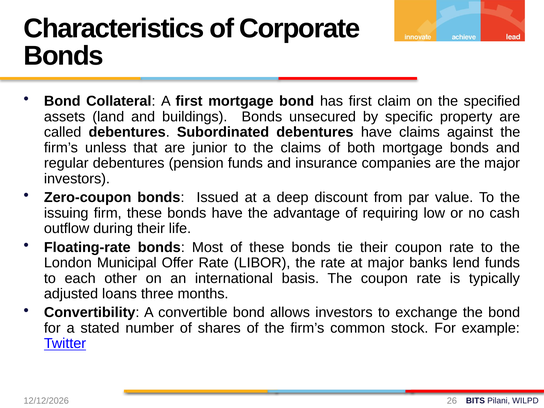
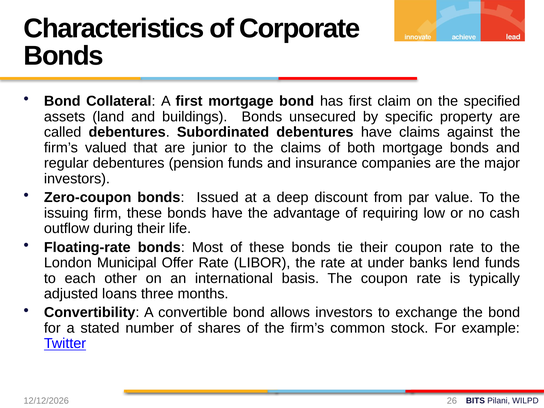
unless: unless -> valued (106, 148)
at major: major -> under (386, 263)
